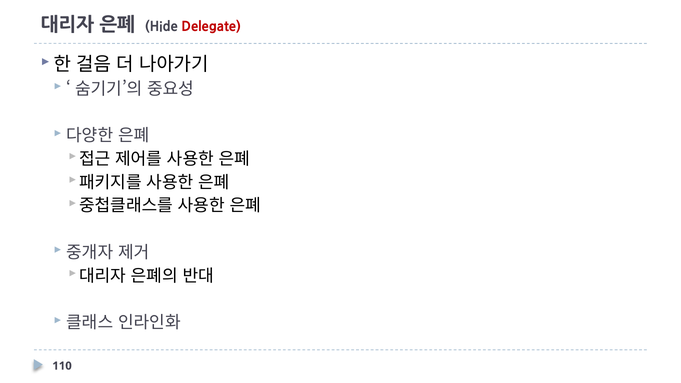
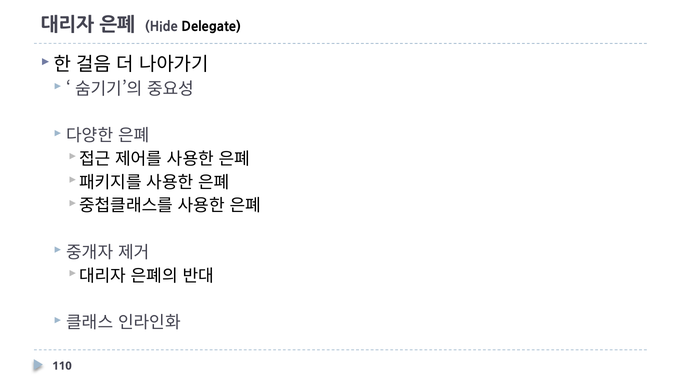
Delegate colour: red -> black (211, 27)
